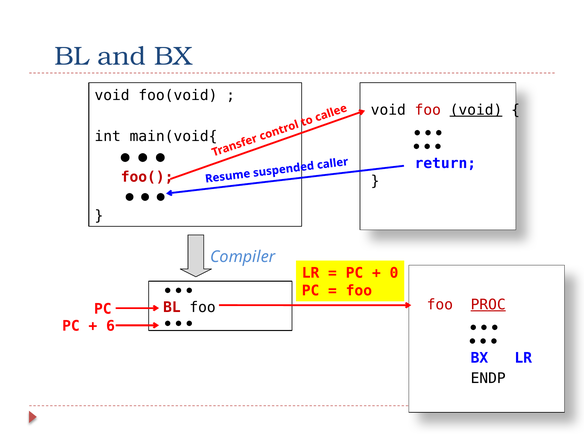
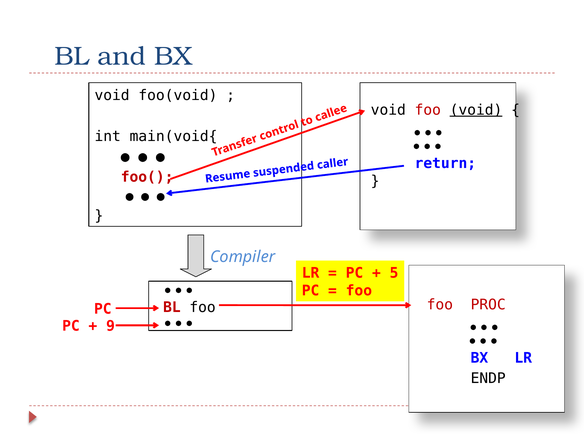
0: 0 -> 5 (394, 273)
PROC underline: present -> none (488, 305)
6: 6 -> 9 (110, 326)
